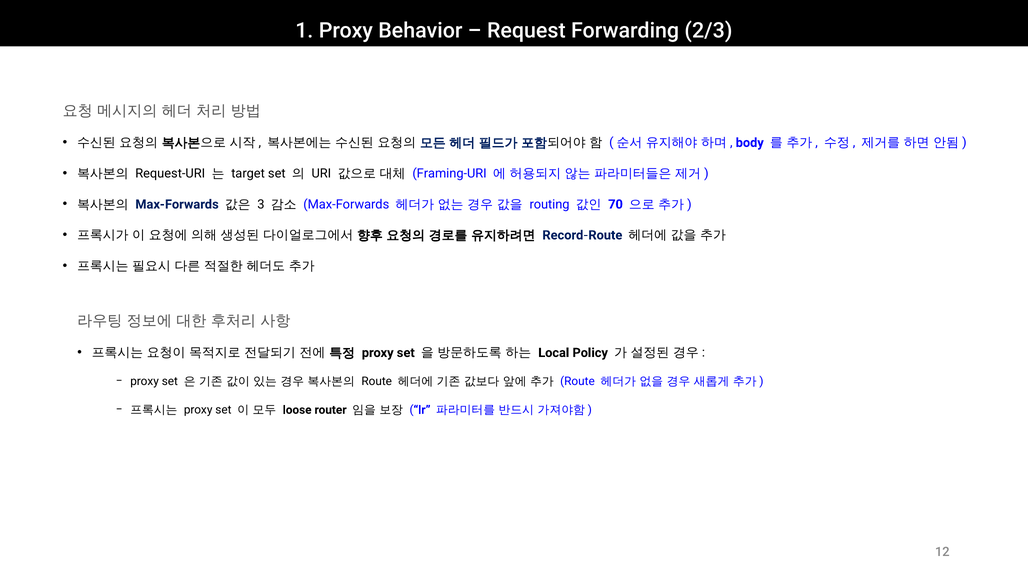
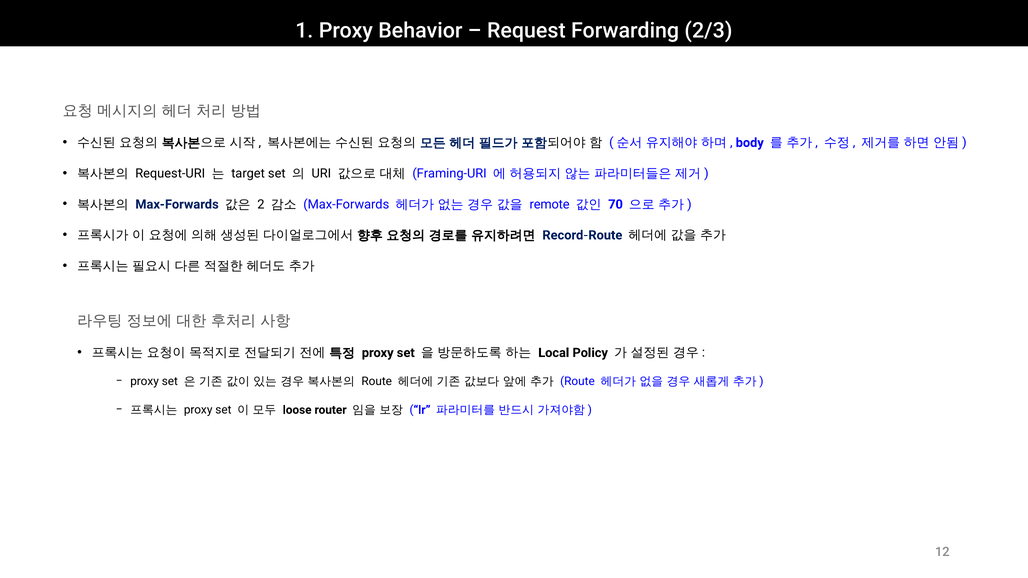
3: 3 -> 2 (261, 204)
routing: routing -> remote (550, 204)
